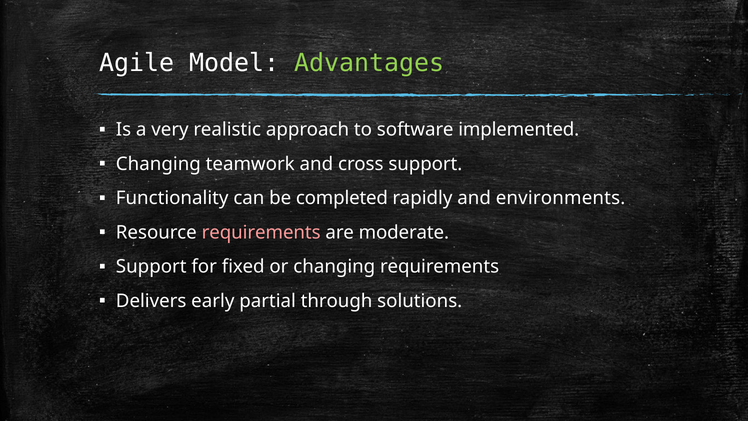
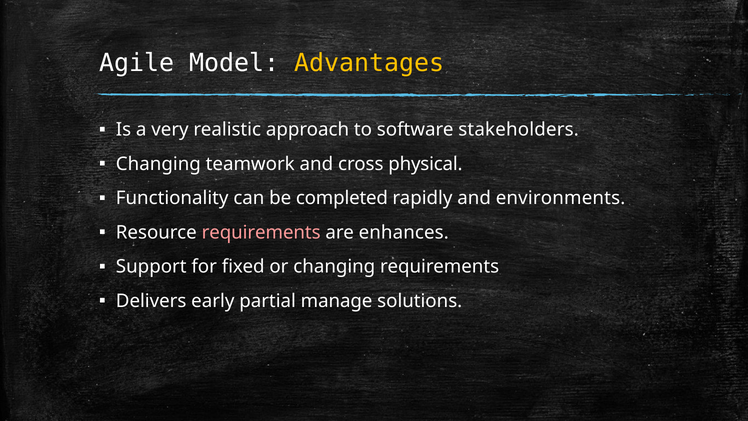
Advantages colour: light green -> yellow (369, 63)
implemented: implemented -> stakeholders (519, 130)
cross support: support -> physical (425, 164)
moderate: moderate -> enhances (404, 232)
through: through -> manage (337, 301)
